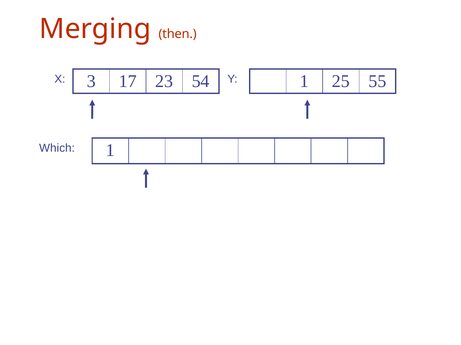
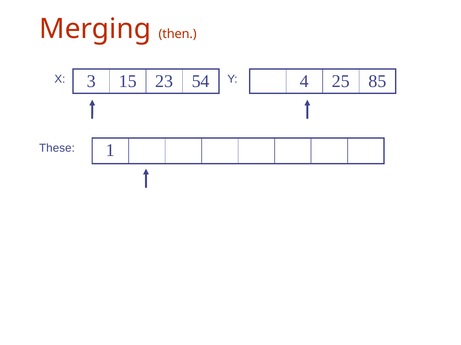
17: 17 -> 15 (128, 82)
54 1: 1 -> 4 (304, 82)
55: 55 -> 85 (377, 82)
Which: Which -> These (57, 148)
